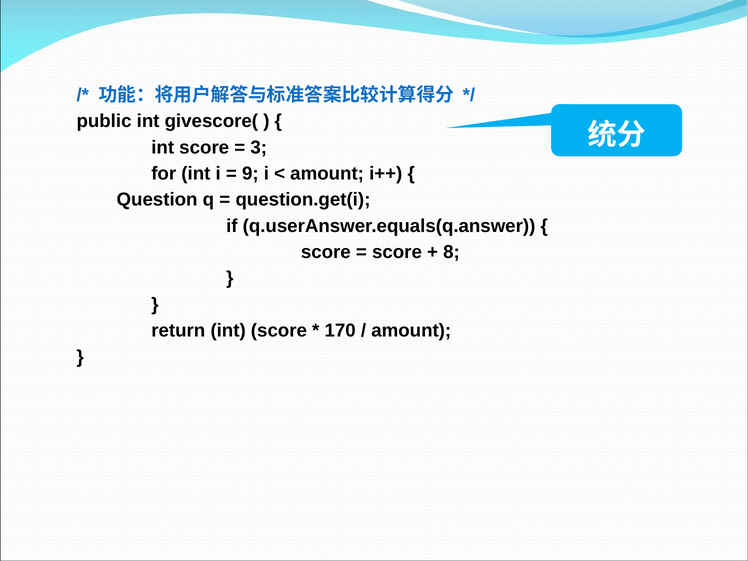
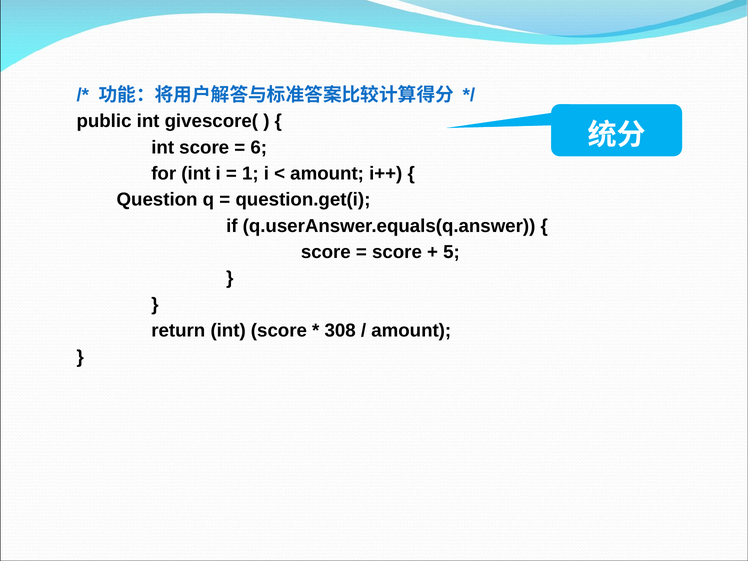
3: 3 -> 6 (259, 147)
9: 9 -> 1 (250, 174)
8: 8 -> 5 (451, 252)
170: 170 -> 308 (340, 331)
